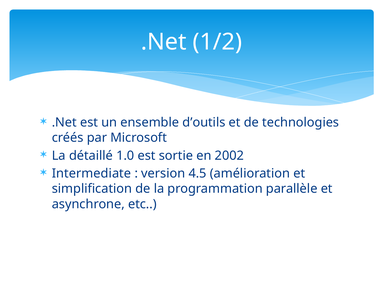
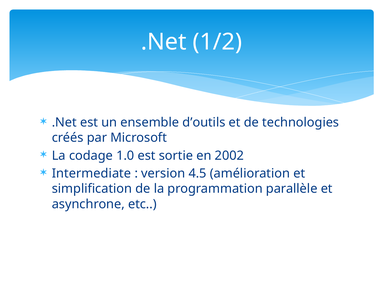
détaillé: détaillé -> codage (91, 156)
